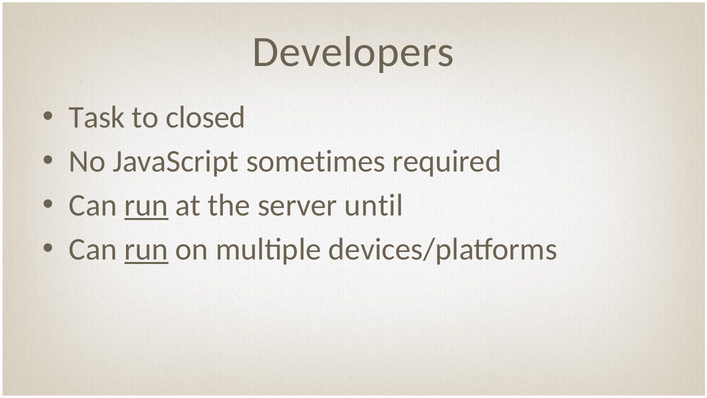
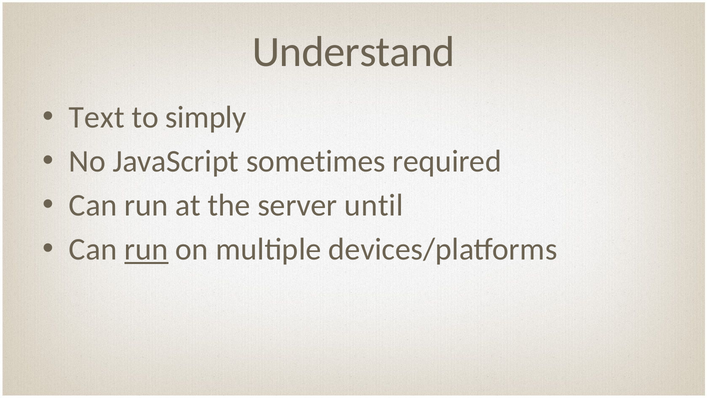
Developers: Developers -> Understand (354, 52)
Task: Task -> Text (97, 117)
closed: closed -> simply (206, 117)
run underline: present -> none (146, 205)
